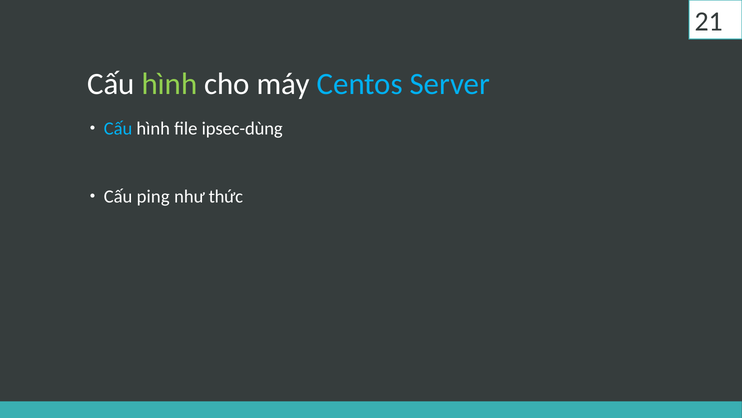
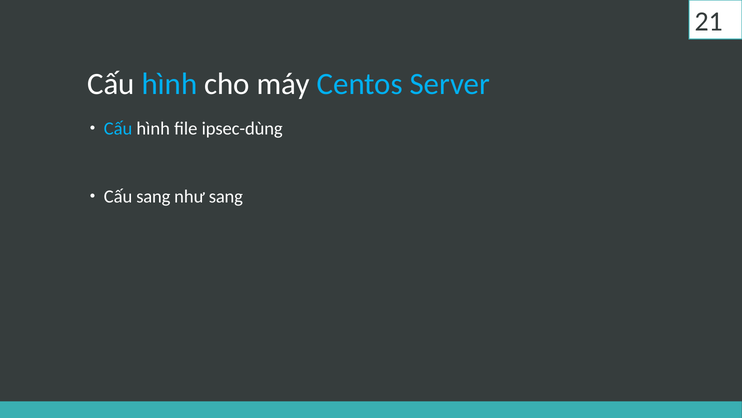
hình colour: light green -> light blue (169, 84)
Cấu ping: ping -> sang (153, 196)
như thức: thức -> sang (226, 196)
